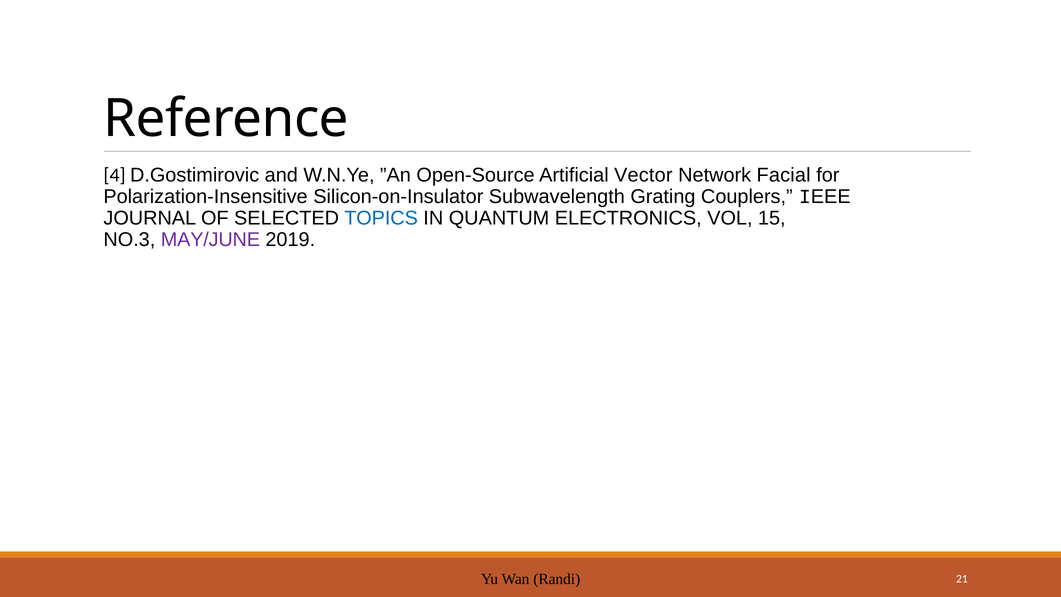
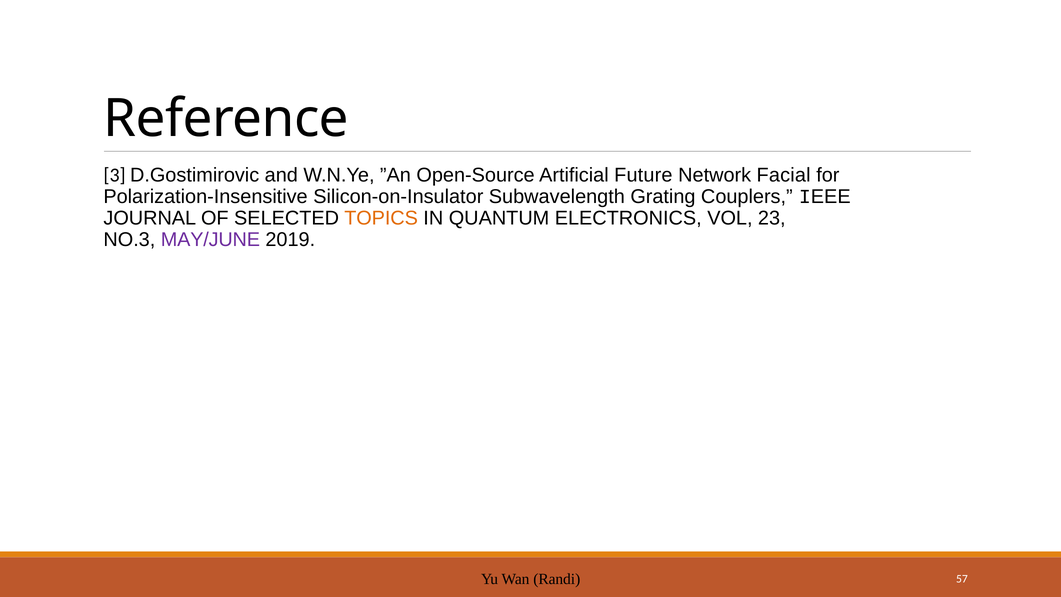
4: 4 -> 3 (115, 175)
Vector: Vector -> Future (643, 175)
TOPICS colour: blue -> orange (381, 218)
15: 15 -> 23 (772, 218)
21: 21 -> 57 (962, 579)
